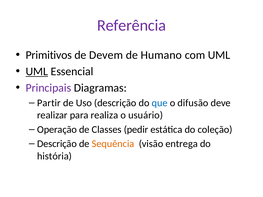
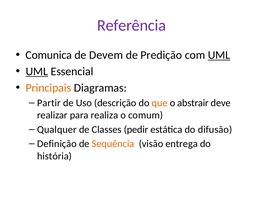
Primitivos: Primitivos -> Comunica (49, 55)
Humano: Humano -> Predição (161, 55)
UML underline: none -> present (219, 55)
Principais colour: purple -> orange (48, 88)
que colour: blue -> orange (160, 103)
difusão: difusão -> abstrair (193, 103)
usuário: usuário -> comum (146, 115)
Operação: Operação -> Qualquer (57, 130)
coleção: coleção -> difusão (215, 130)
Descrição: Descrição -> Definição (57, 144)
